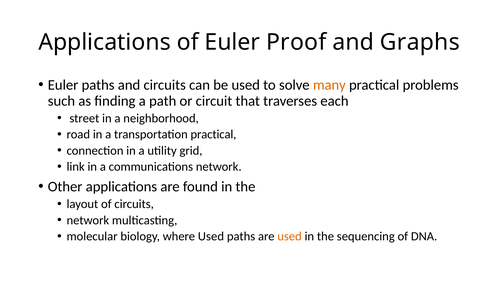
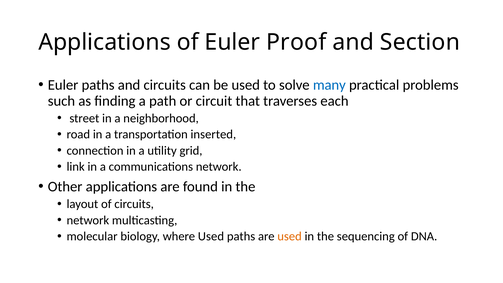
Graphs: Graphs -> Section (420, 42)
many colour: orange -> blue (329, 85)
transportation practical: practical -> inserted (213, 134)
